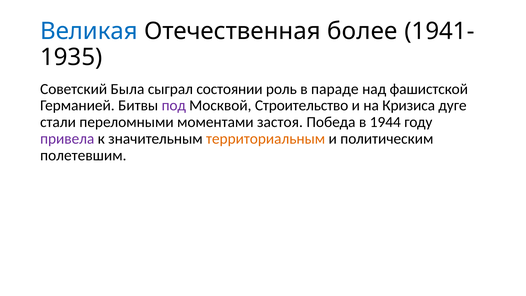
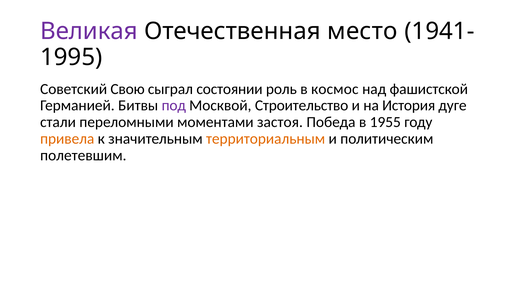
Великая colour: blue -> purple (89, 31)
более: более -> место (362, 31)
1935: 1935 -> 1995 (71, 57)
Была: Была -> Свою (128, 89)
параде: параде -> космос (335, 89)
Кризиса: Кризиса -> История (409, 106)
1944: 1944 -> 1955 (385, 122)
привела colour: purple -> orange (67, 139)
